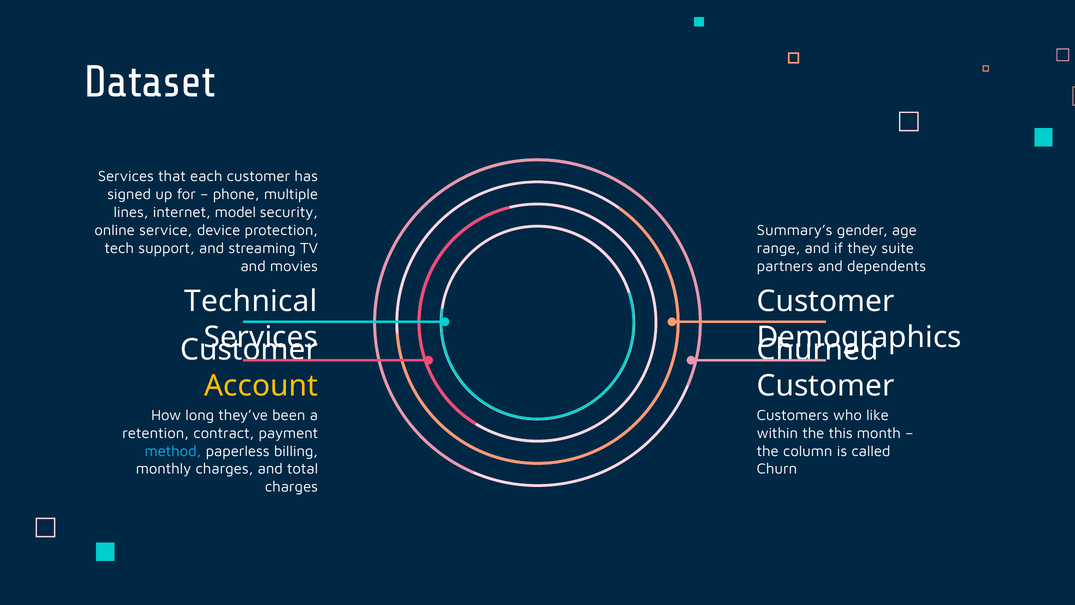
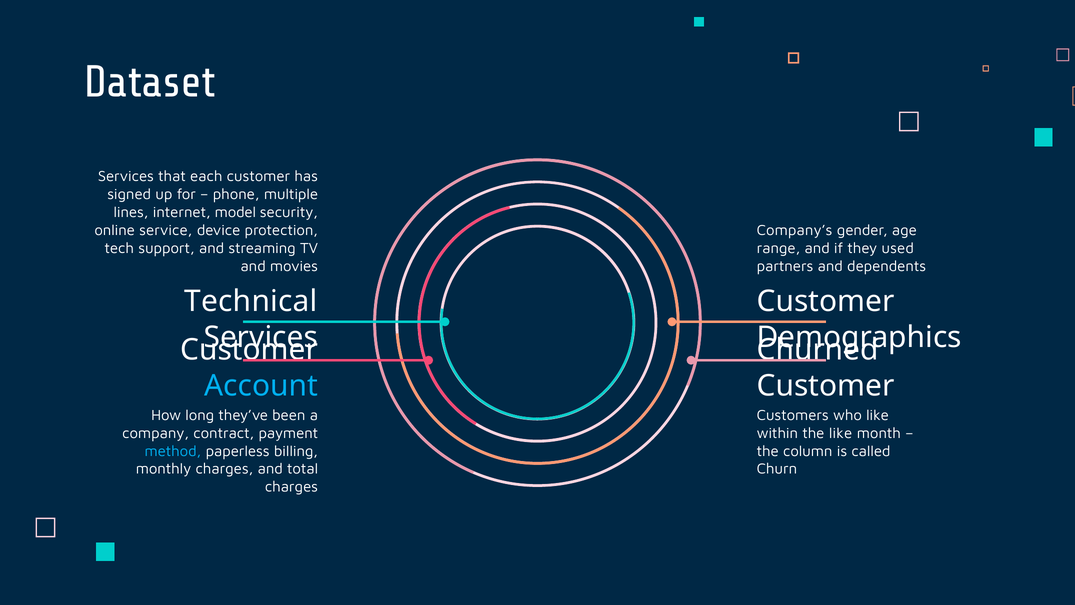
Summary’s: Summary’s -> Company’s (795, 230)
suite: suite -> used (898, 248)
Account colour: yellow -> light blue (261, 386)
retention: retention -> company (156, 433)
the this: this -> like (841, 433)
